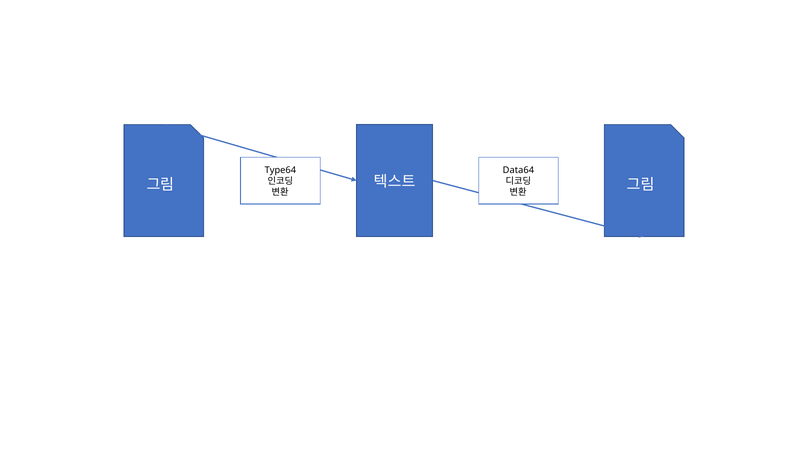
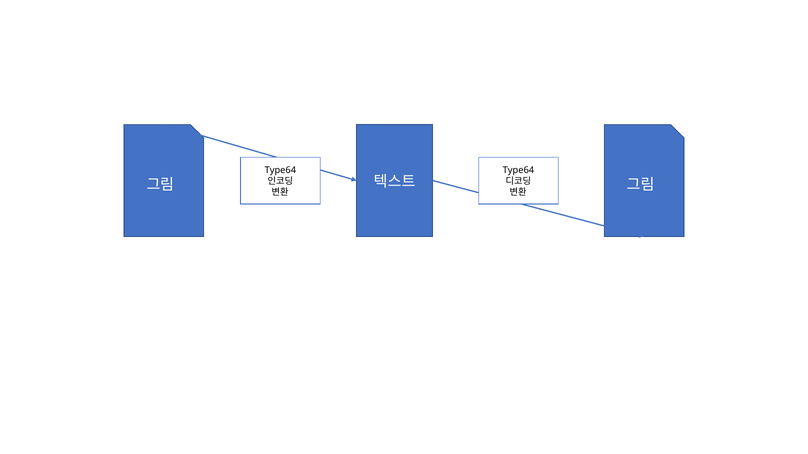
Data64: Data64 -> Type64 (518, 170)
